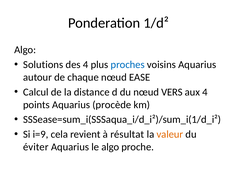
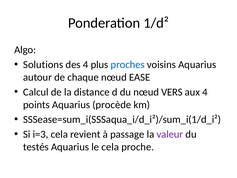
i=9: i=9 -> i=3 (41, 134)
résultat: résultat -> passage (127, 134)
valeur colour: orange -> purple (170, 134)
éviter: éviter -> testés (36, 147)
le algo: algo -> cela (110, 147)
